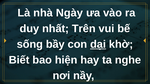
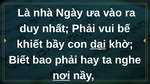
nhất Trên: Trên -> Phải (84, 29)
sống: sống -> khiết (30, 44)
bao hiện: hiện -> phải (66, 60)
nơi underline: none -> present (61, 76)
